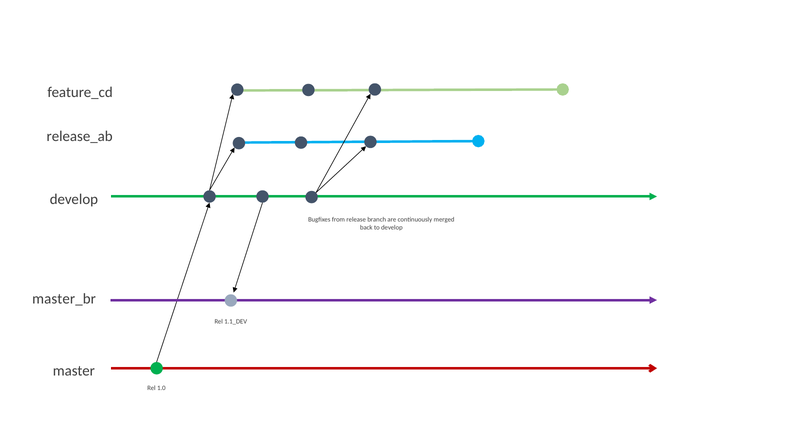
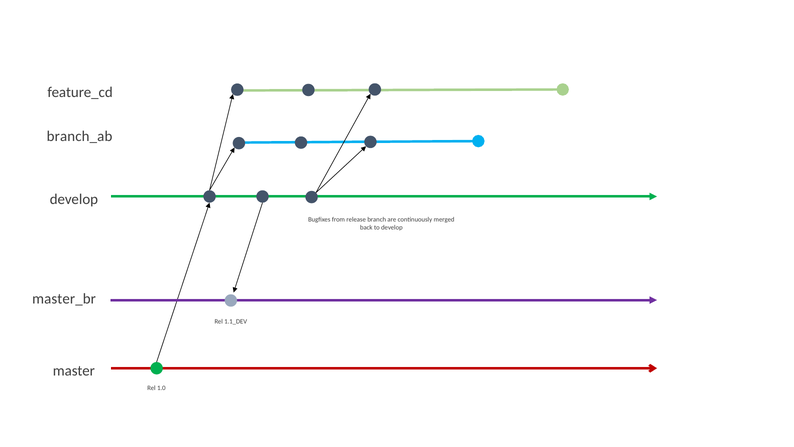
release_ab: release_ab -> branch_ab (80, 136)
